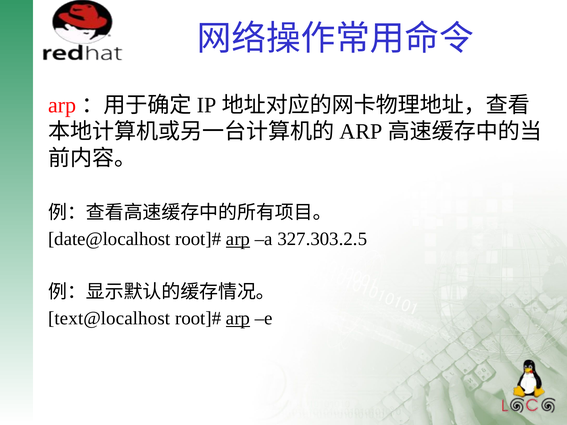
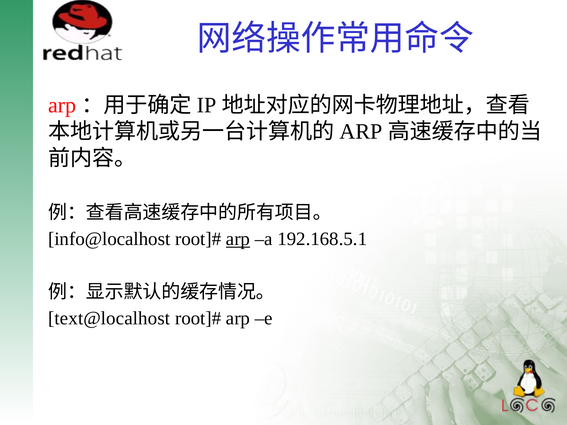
date@localhost: date@localhost -> info@localhost (109, 239)
327.303.2.5: 327.303.2.5 -> 192.168.5.1 (322, 239)
arp underline: present -> none (238, 319)
